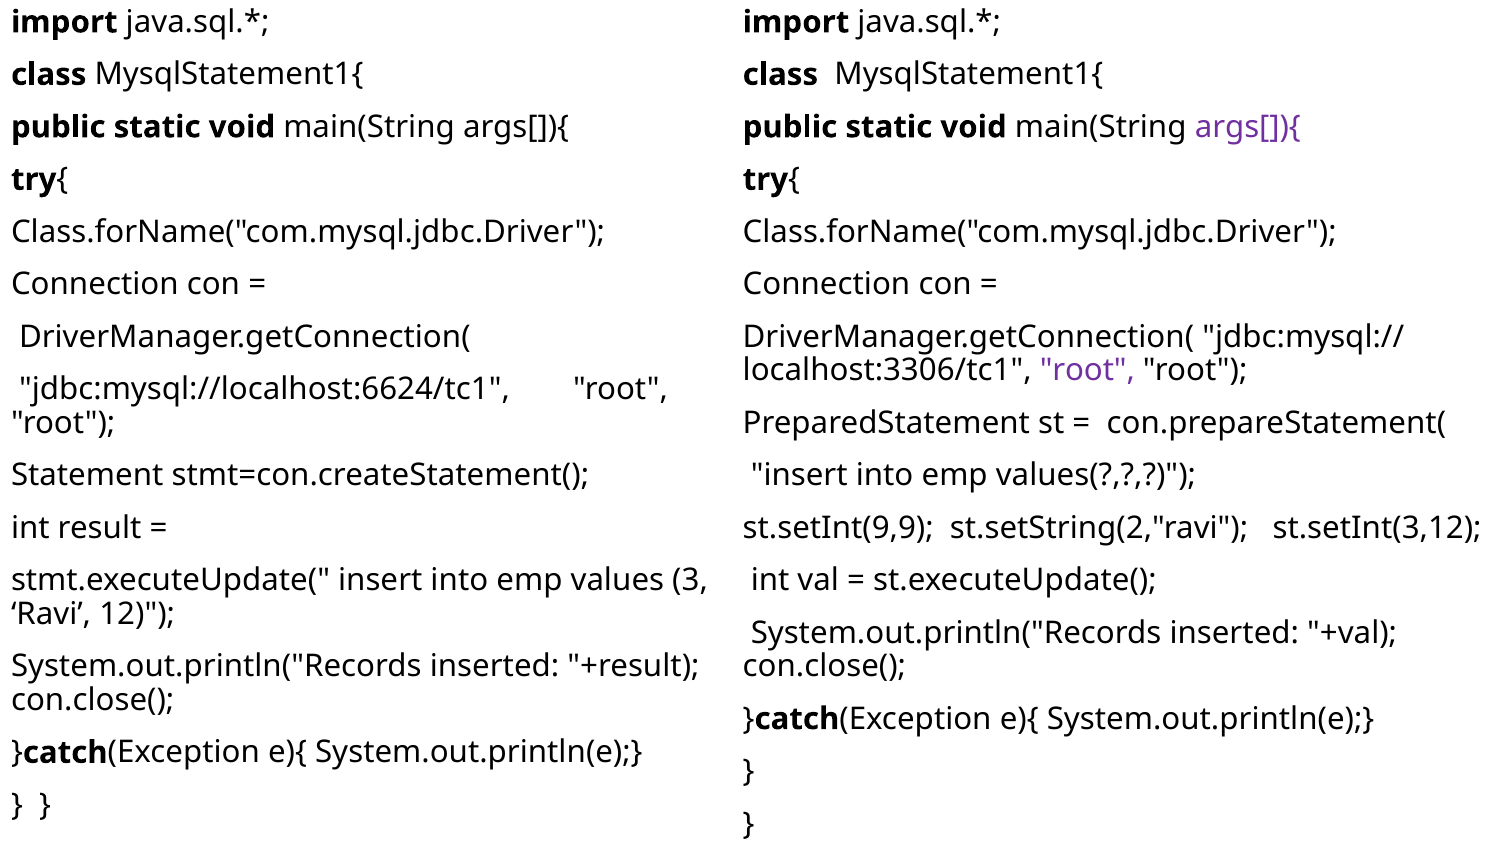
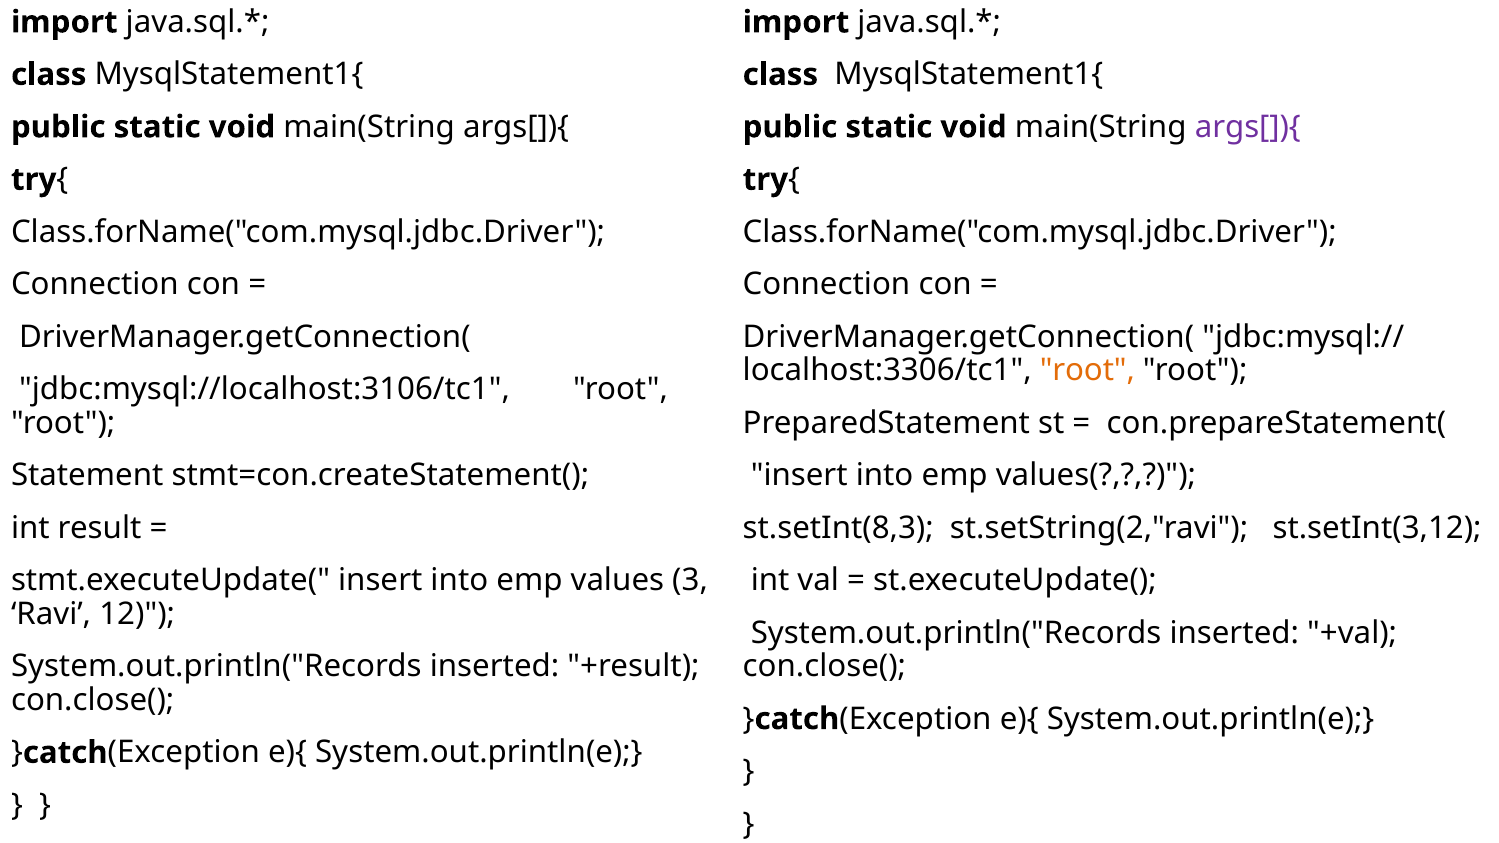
root colour: purple -> orange (1087, 371)
jdbc:mysql://localhost:6624/tc1: jdbc:mysql://localhost:6624/tc1 -> jdbc:mysql://localhost:3106/tc1 (264, 389)
st.setInt(9,9: st.setInt(9,9 -> st.setInt(8,3 (838, 528)
